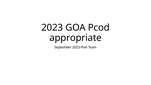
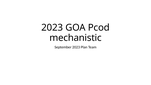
appropriate: appropriate -> mechanistic (76, 38)
